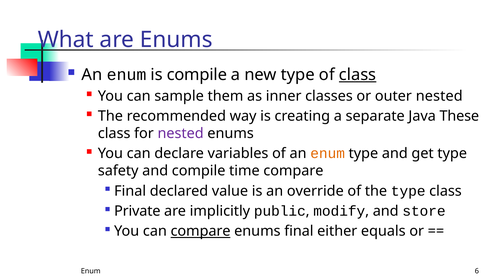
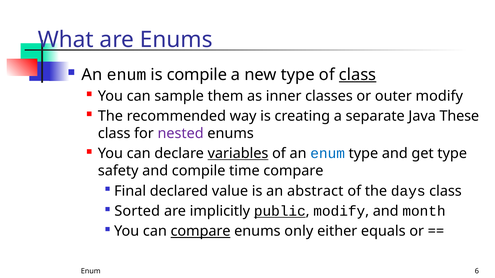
outer nested: nested -> modify (439, 96)
variables underline: none -> present (238, 154)
enum colour: orange -> blue (328, 154)
override: override -> abstract (315, 191)
the type: type -> days (408, 191)
Private: Private -> Sorted (137, 211)
public underline: none -> present (280, 211)
store: store -> month (424, 211)
enums final: final -> only (299, 232)
